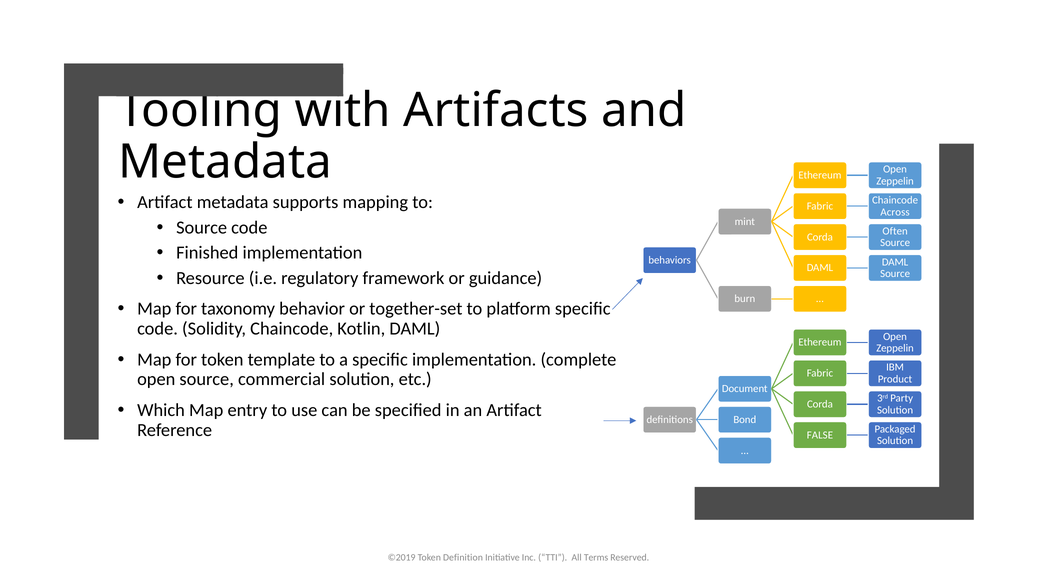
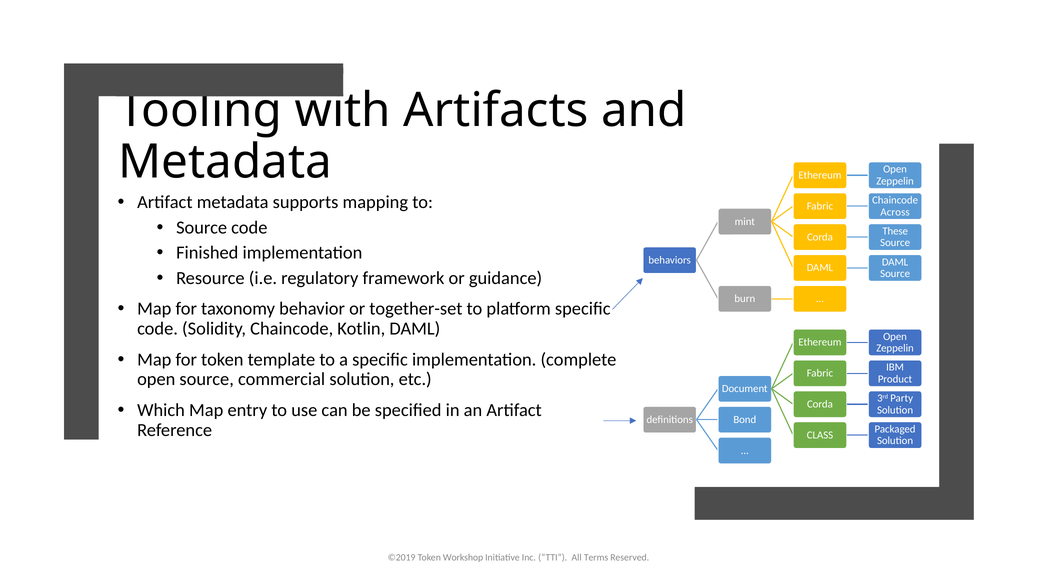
Often: Often -> These (895, 231)
FALSE: FALSE -> CLASS (820, 435)
Definition: Definition -> Workshop (463, 557)
